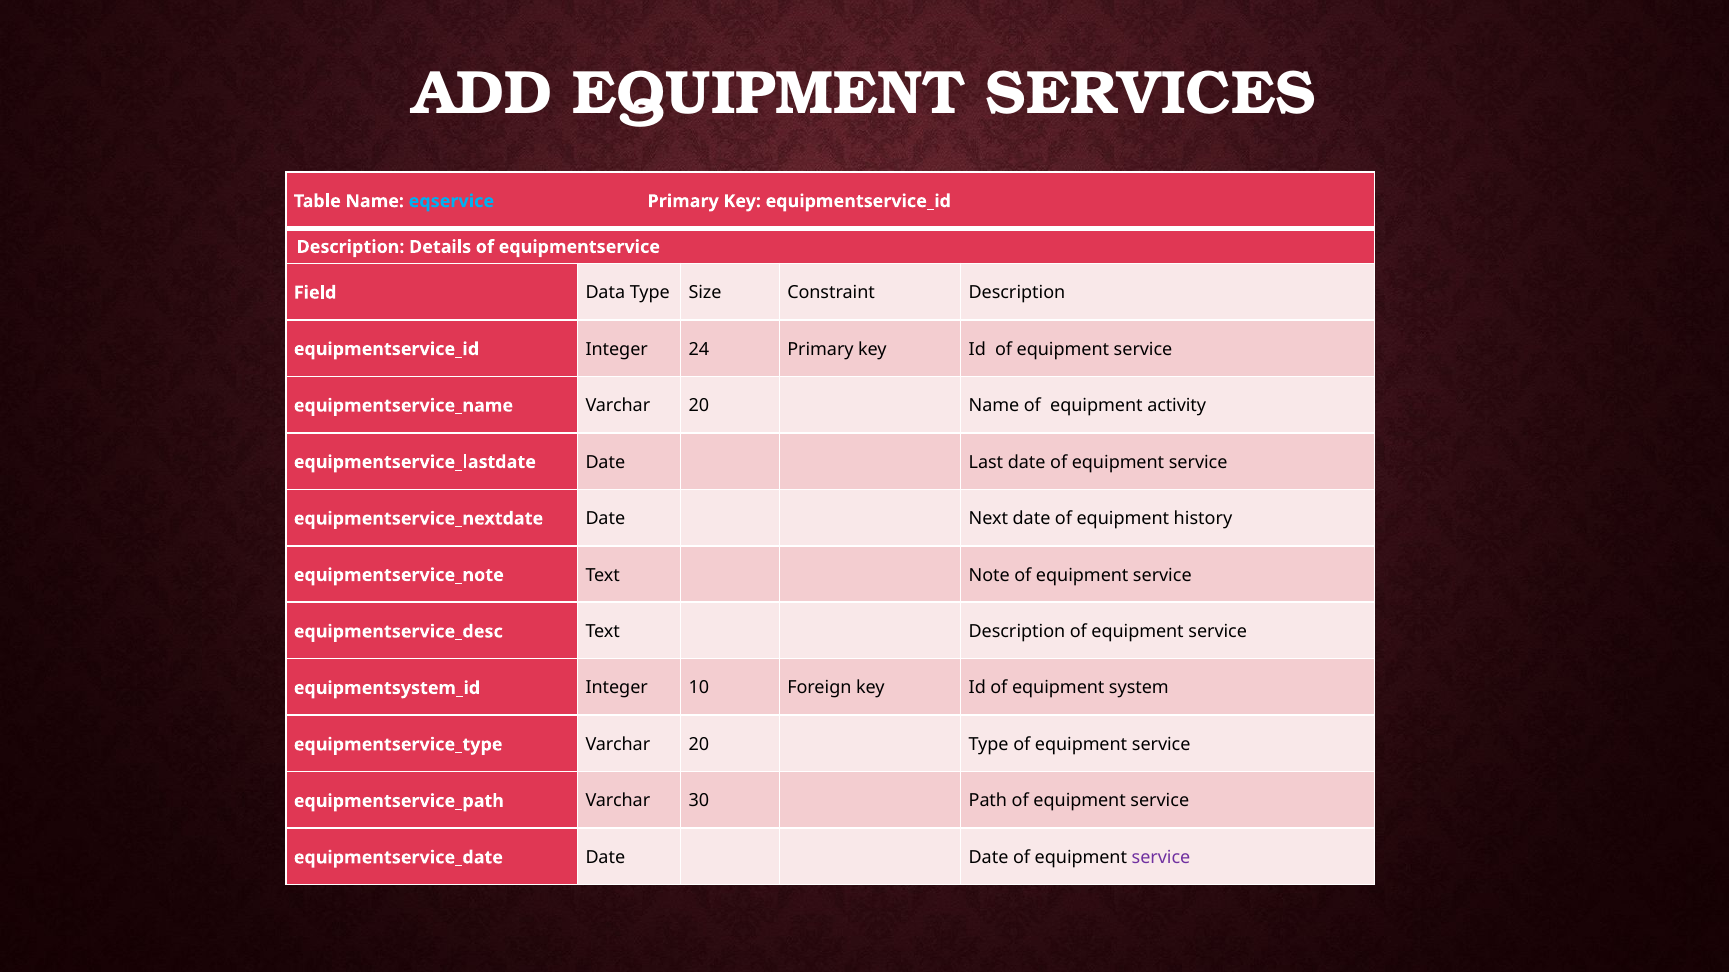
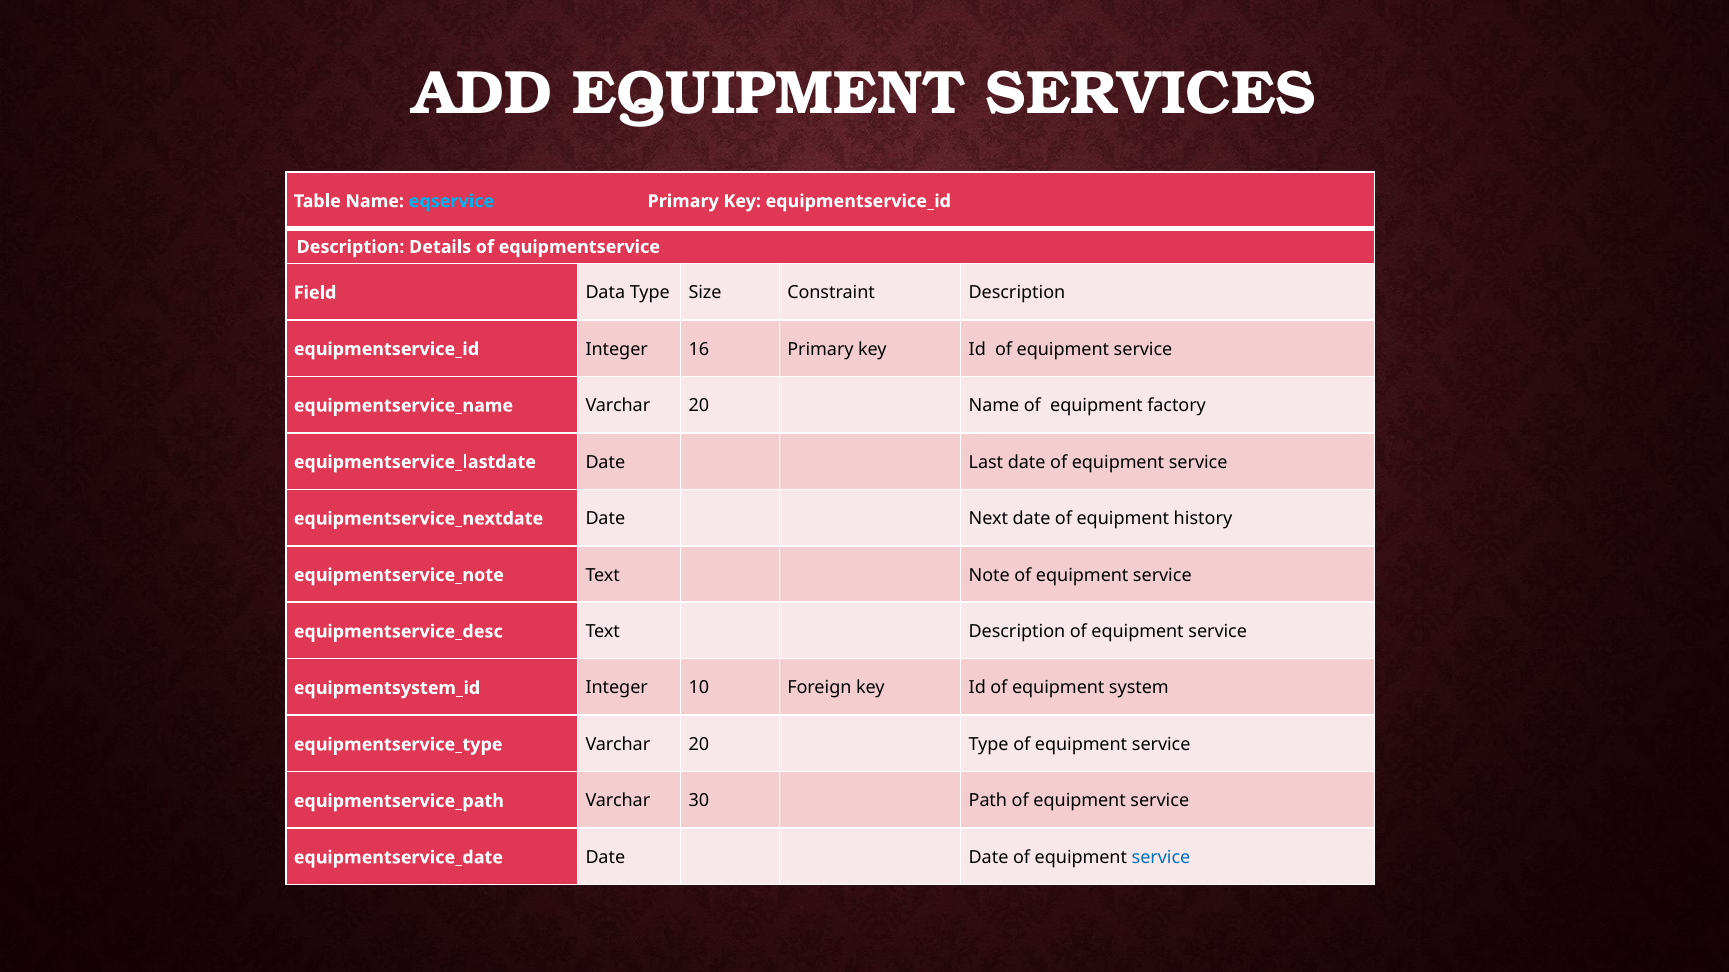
24: 24 -> 16 (699, 349)
activity: activity -> factory (1177, 406)
service colour: purple -> blue (1161, 858)
